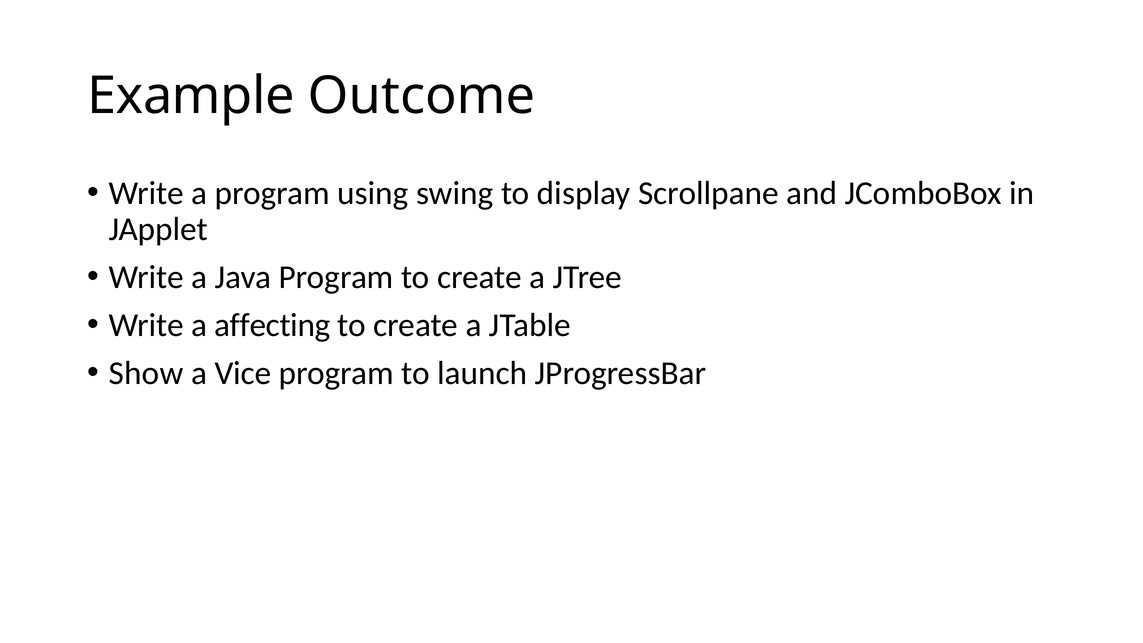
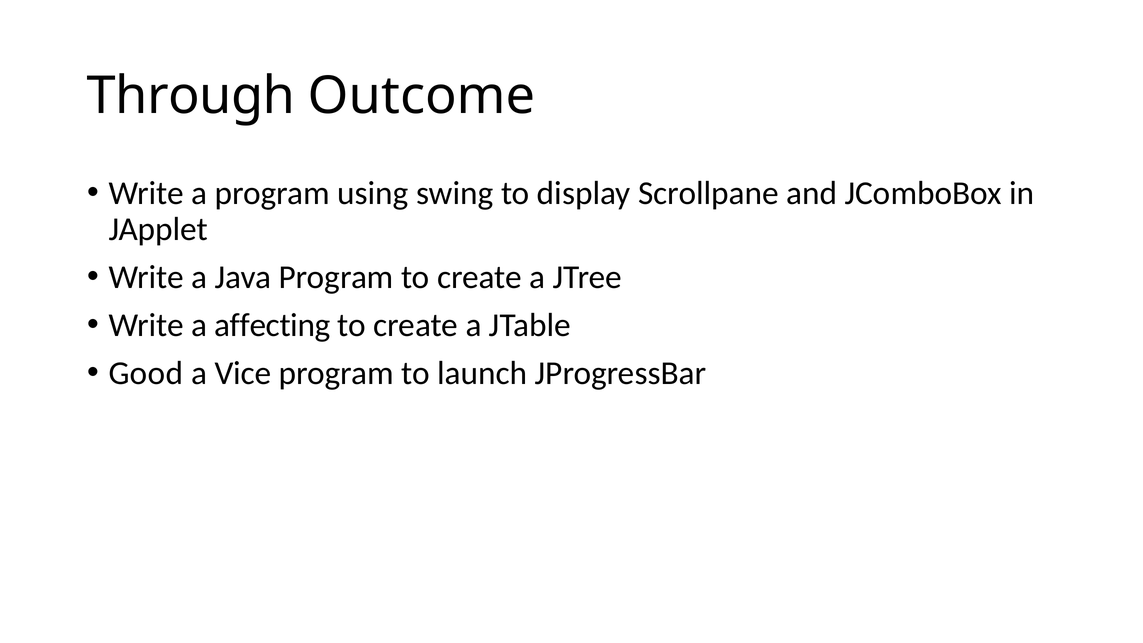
Example: Example -> Through (191, 96)
Show: Show -> Good (146, 373)
